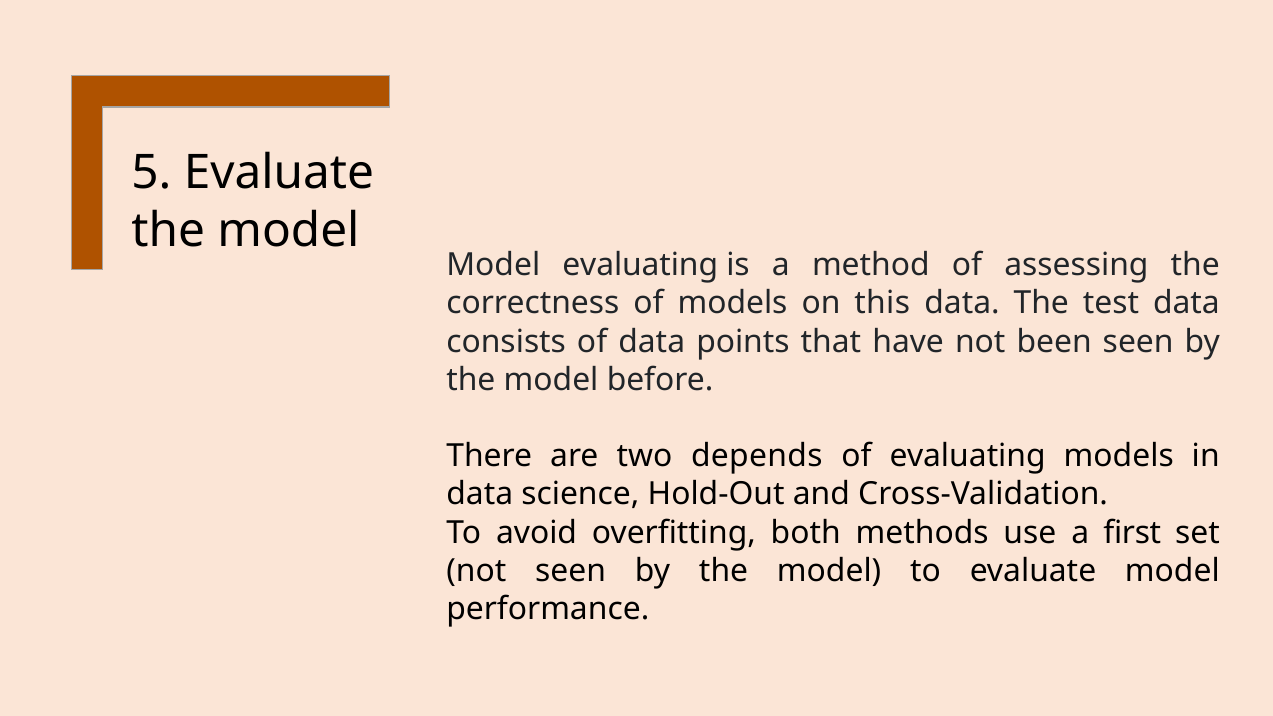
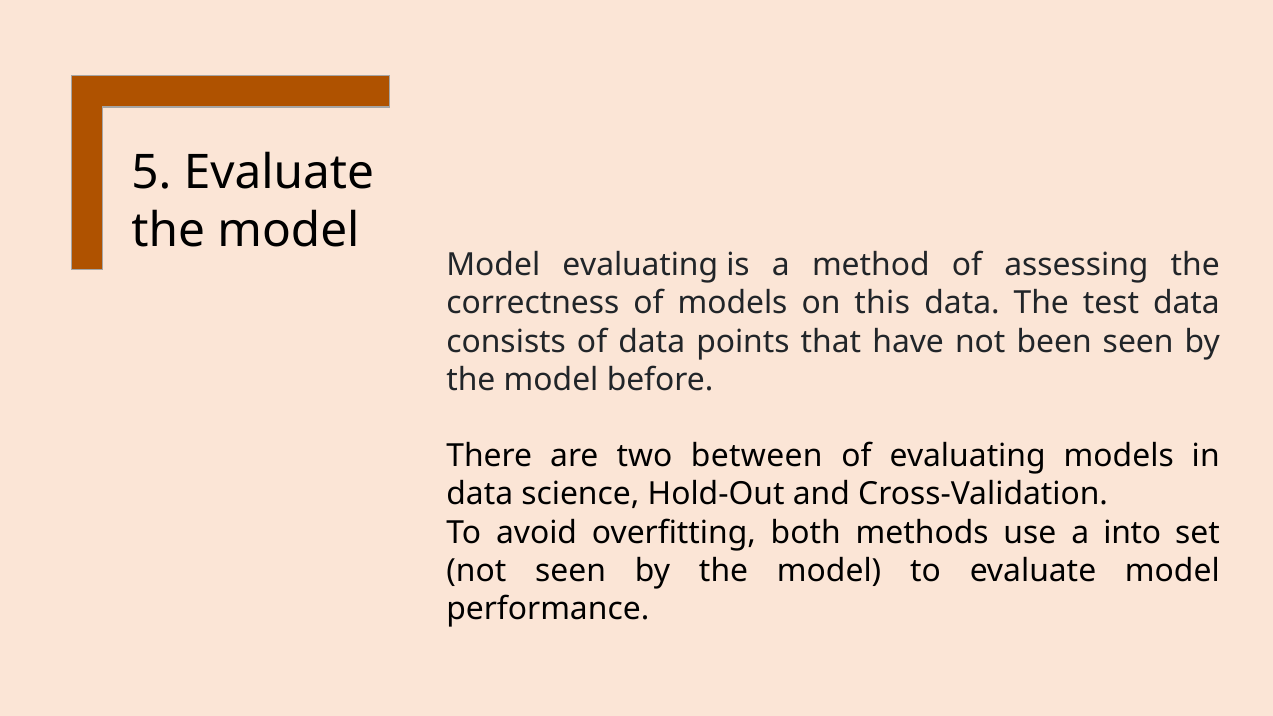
depends: depends -> between (757, 456)
first: first -> into (1132, 533)
